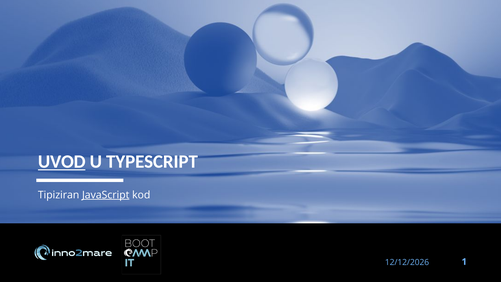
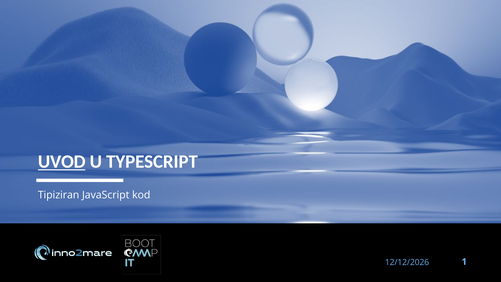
JavaScript underline: present -> none (106, 195)
